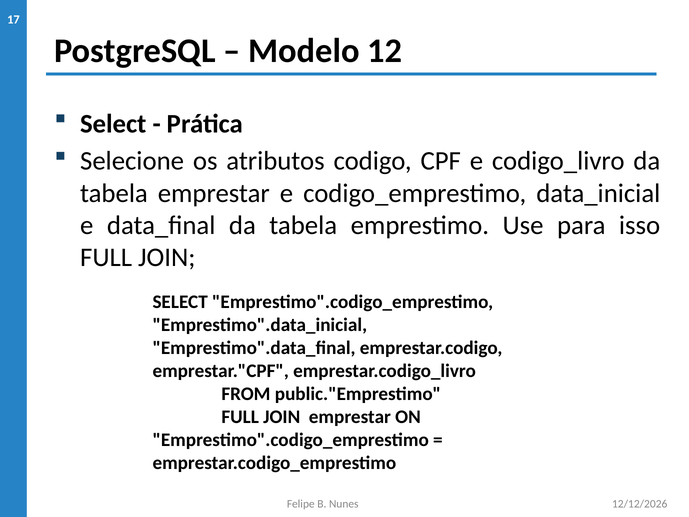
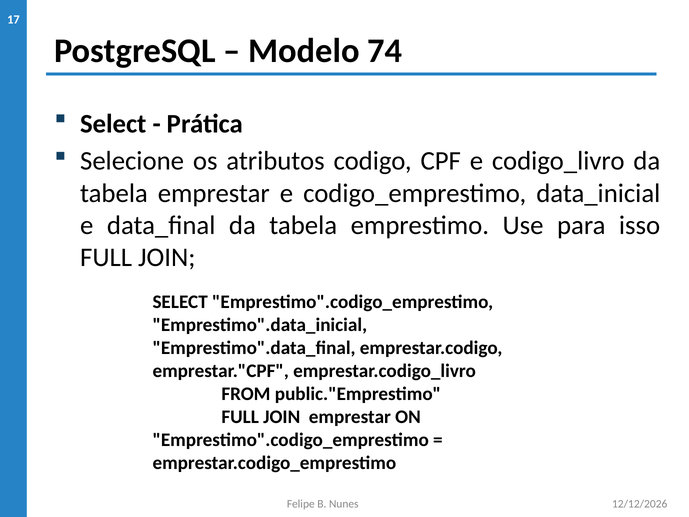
12: 12 -> 74 (385, 51)
